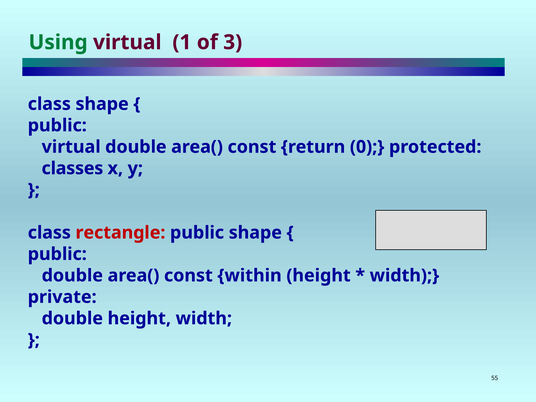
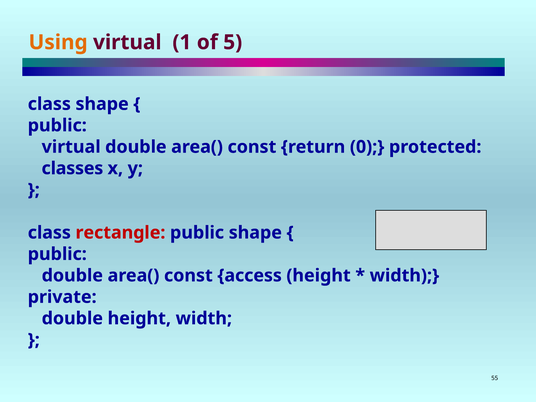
Using colour: green -> orange (58, 42)
3: 3 -> 5 (233, 42)
within: within -> access (250, 276)
